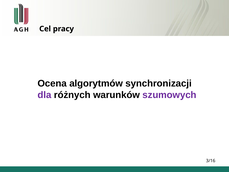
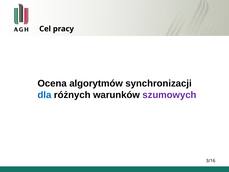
dla colour: purple -> blue (44, 95)
